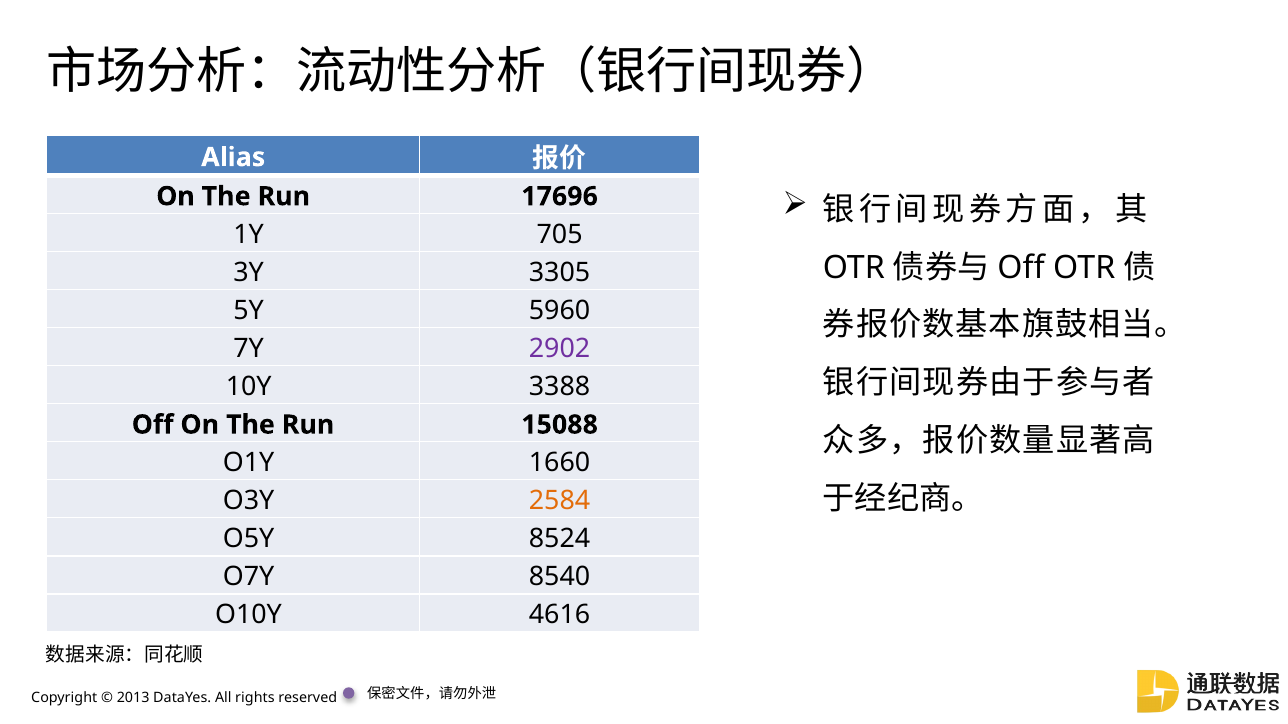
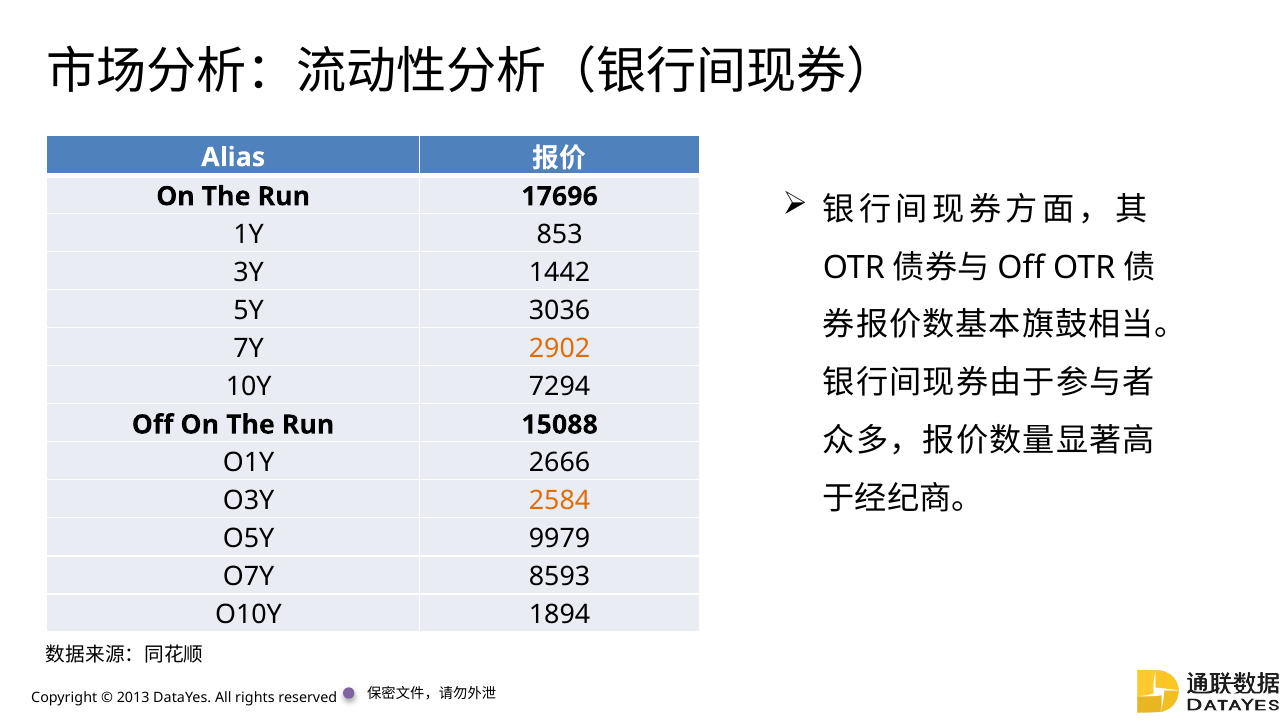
705: 705 -> 853 (560, 235)
3305: 3305 -> 1442 (560, 273)
5960: 5960 -> 3036 (560, 311)
2902 colour: purple -> orange (560, 349)
3388: 3388 -> 7294 (560, 387)
1660: 1660 -> 2666 (560, 463)
8524: 8524 -> 9979 (560, 539)
8540: 8540 -> 8593 (560, 577)
4616: 4616 -> 1894 (560, 615)
